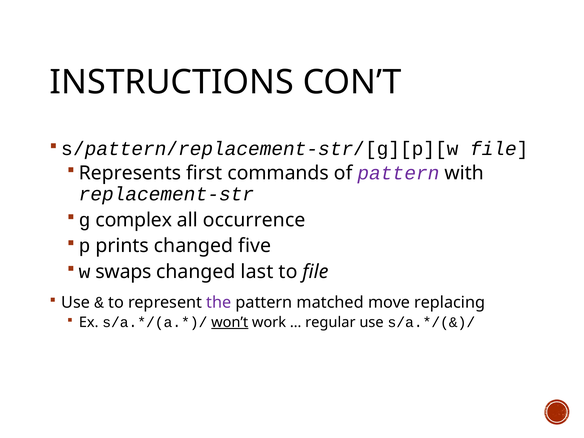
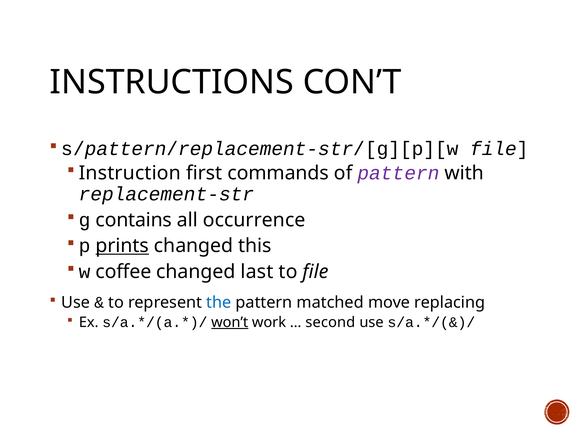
Represents: Represents -> Instruction (130, 173)
complex: complex -> contains (134, 220)
prints underline: none -> present (122, 246)
five: five -> this (255, 246)
swaps: swaps -> coffee (123, 272)
the colour: purple -> blue (219, 302)
regular: regular -> second (330, 322)
